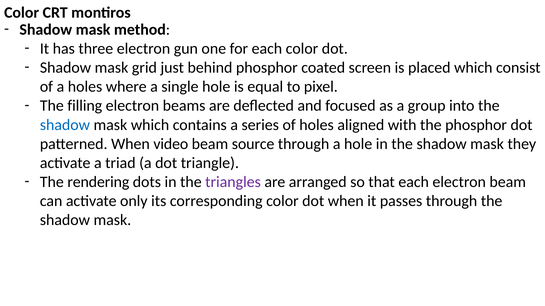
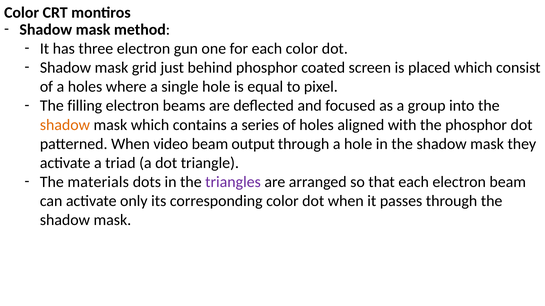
shadow colour: blue -> orange (65, 125)
source: source -> output (253, 144)
rendering: rendering -> materials (98, 182)
